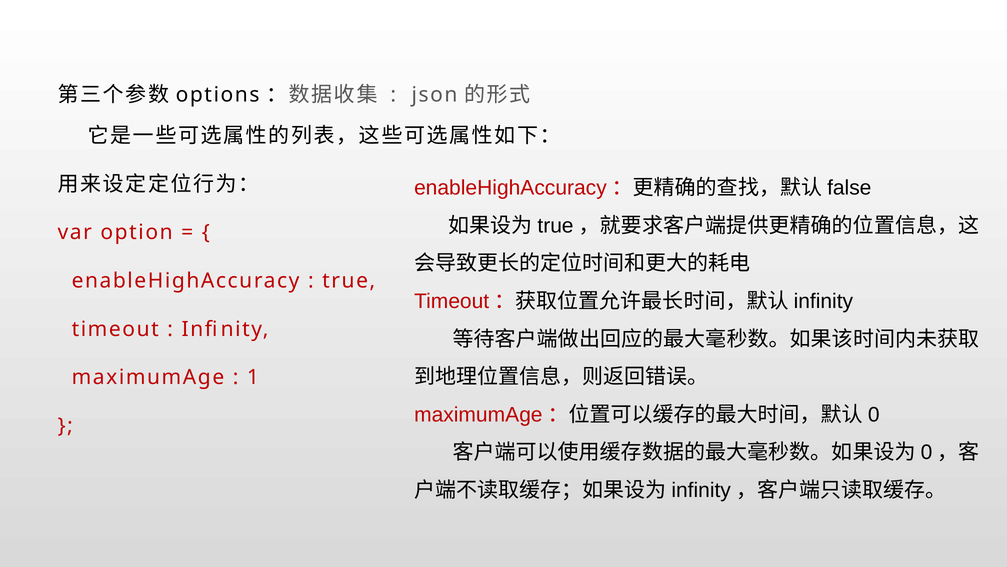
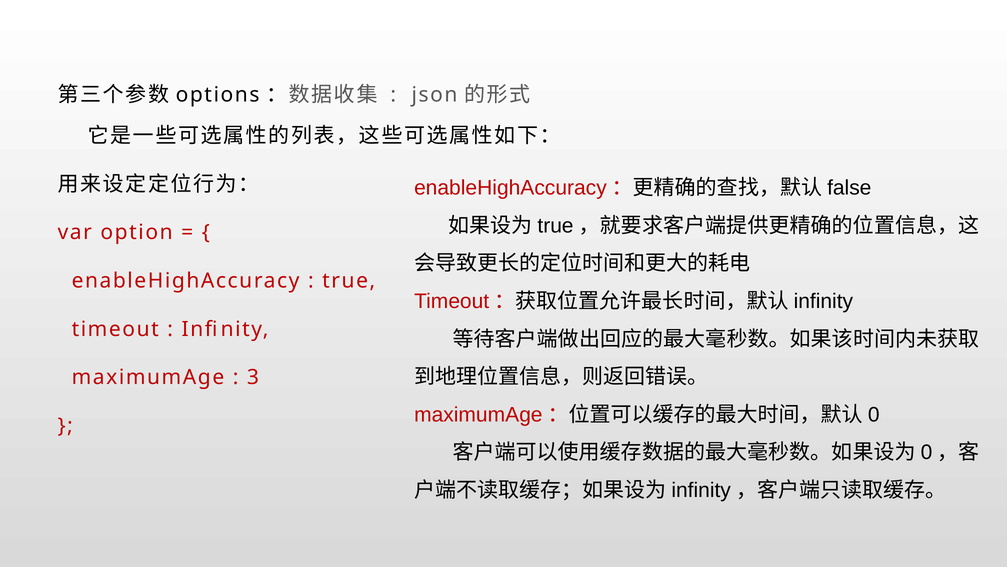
1: 1 -> 3 (253, 377)
